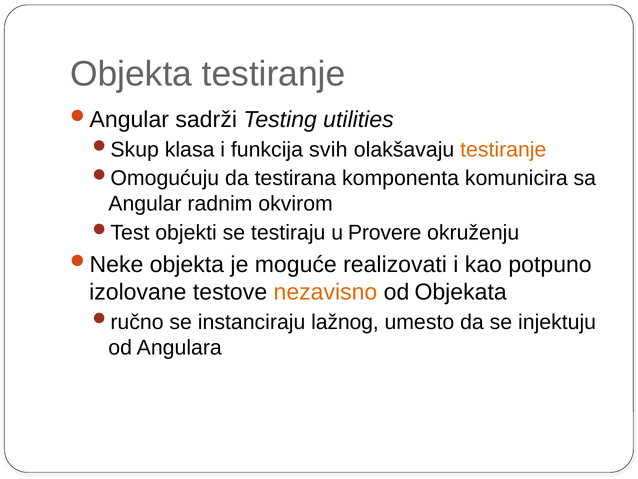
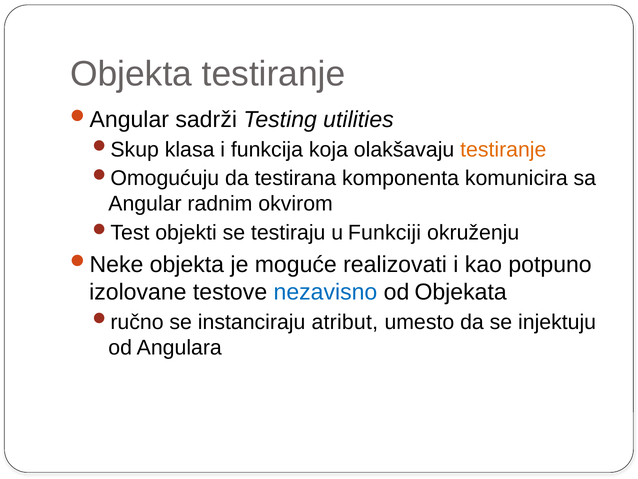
svih: svih -> koja (328, 149)
Provere: Provere -> Funkciji (384, 232)
nezavisno colour: orange -> blue (325, 292)
lažnog: lažnog -> atribut (345, 322)
